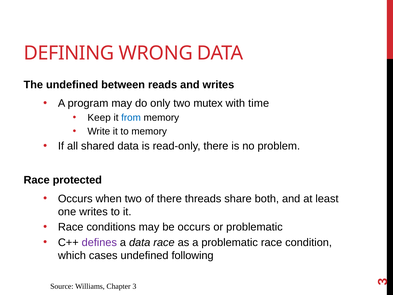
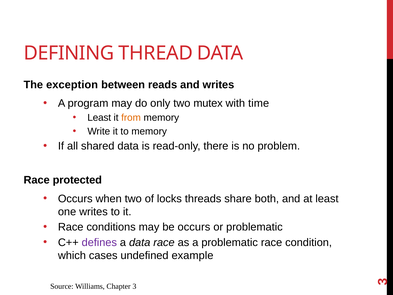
WRONG: WRONG -> THREAD (156, 53)
The undefined: undefined -> exception (72, 85)
Keep: Keep -> Least (99, 118)
from colour: blue -> orange (131, 118)
of there: there -> locks (169, 198)
following: following -> example (192, 255)
